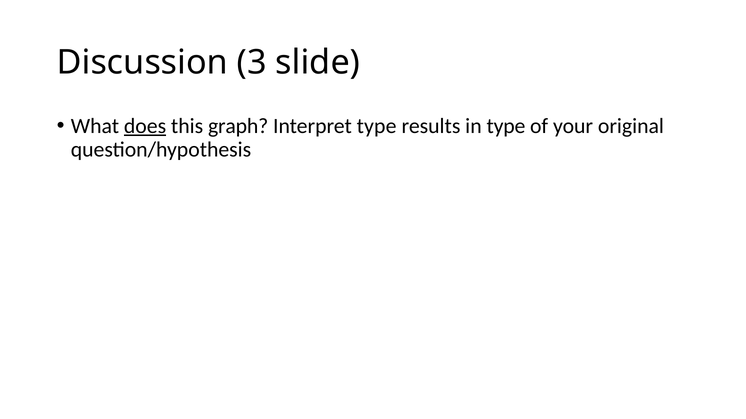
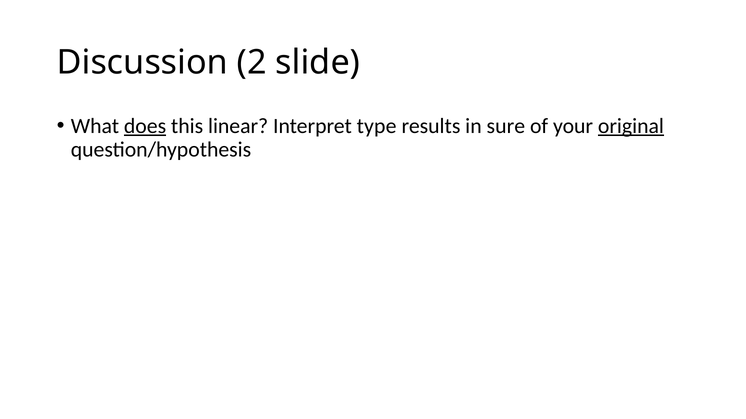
3: 3 -> 2 (252, 63)
graph: graph -> linear (238, 126)
in type: type -> sure (506, 126)
original underline: none -> present (631, 126)
